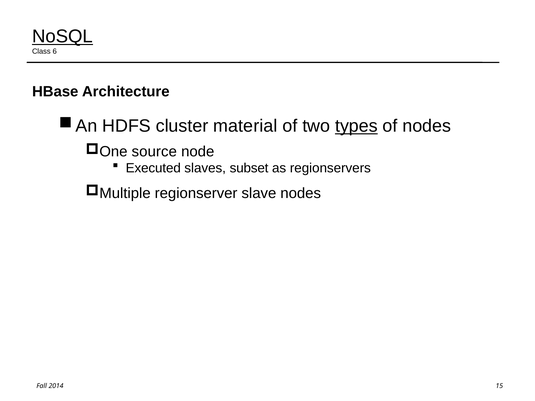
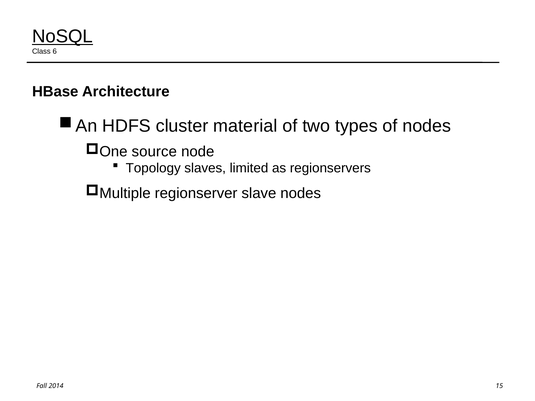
types underline: present -> none (356, 126)
Executed: Executed -> Topology (153, 168)
subset: subset -> limited (249, 168)
